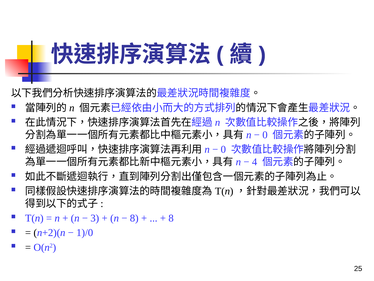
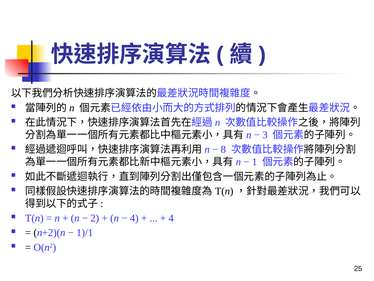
0: 0 -> 3 (265, 135)
0: 0 -> 8 (223, 149)
4: 4 -> 1 (255, 162)
3: 3 -> 2 (95, 218)
8: 8 -> 4 (134, 218)
8: 8 -> 4 (171, 218)
1)/0: 1)/0 -> 1)/1 (85, 232)
